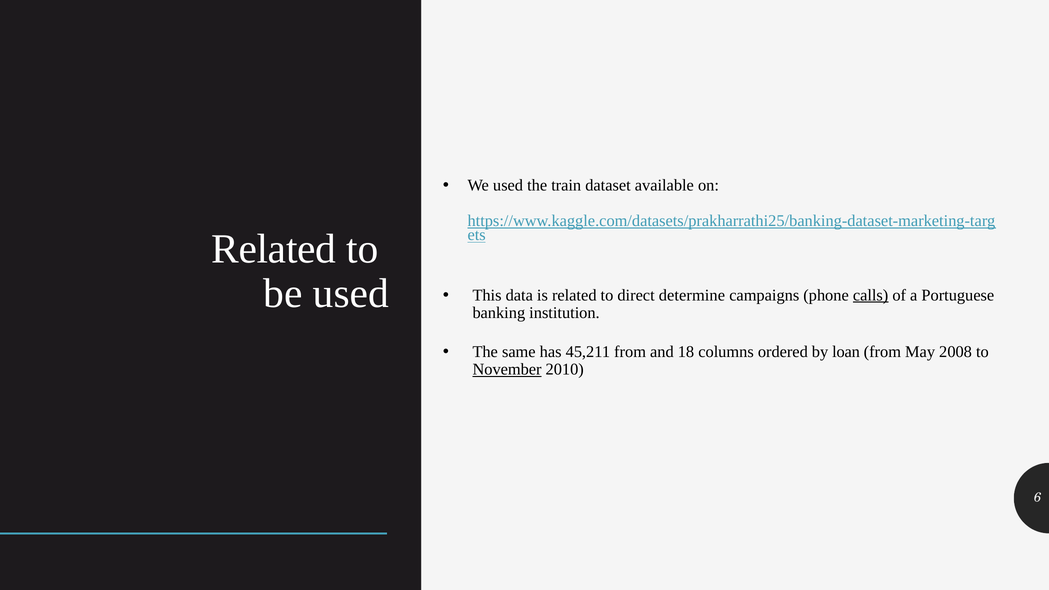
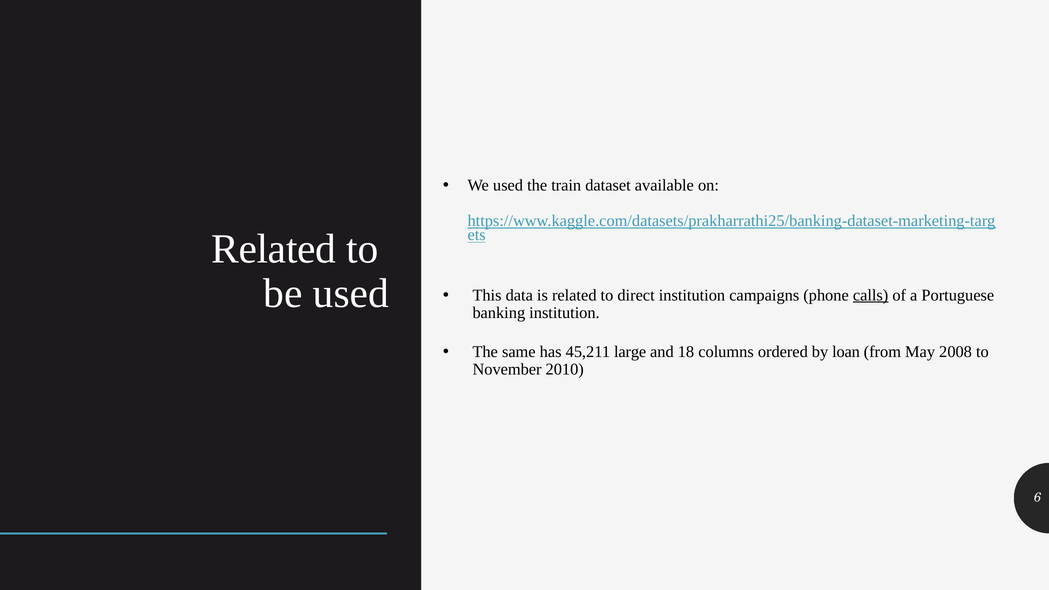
direct determine: determine -> institution (692, 295)
45,211 from: from -> large (630, 352)
November underline: present -> none (507, 370)
